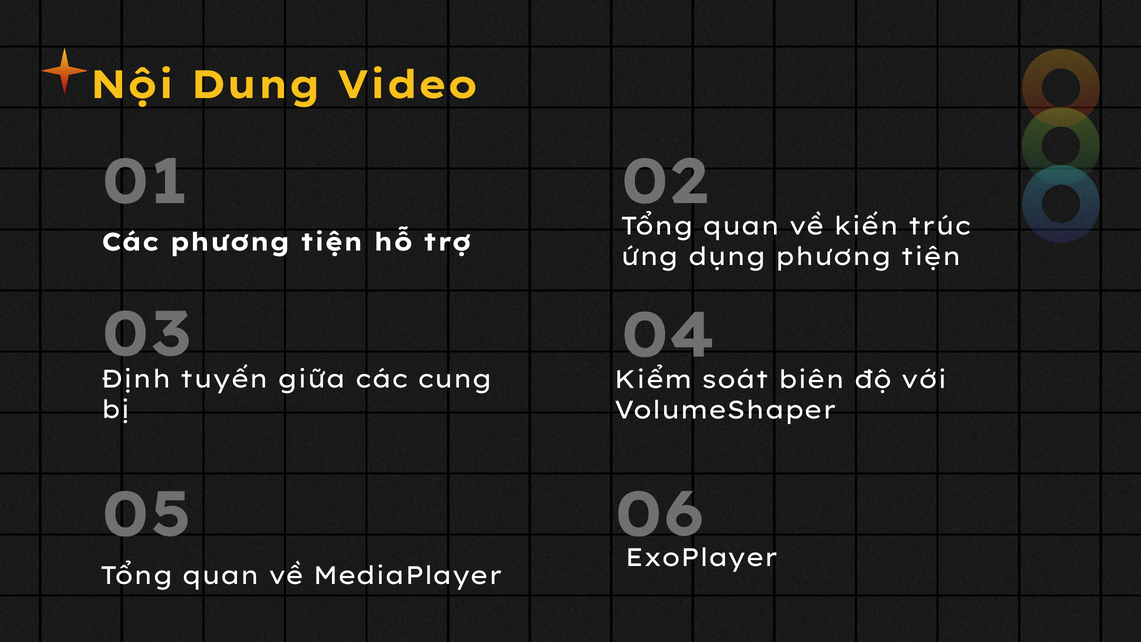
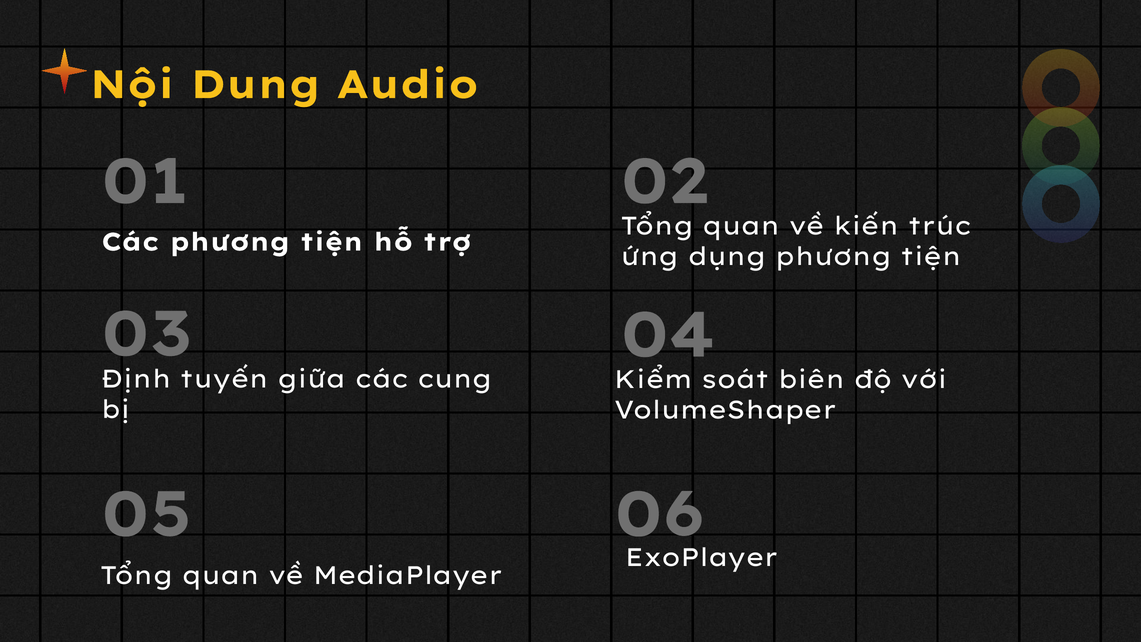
Video: Video -> Audio (408, 85)
